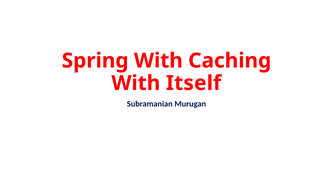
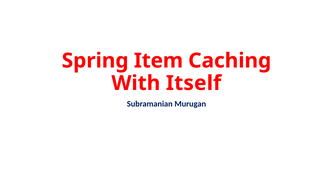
Spring With: With -> Item (158, 61)
